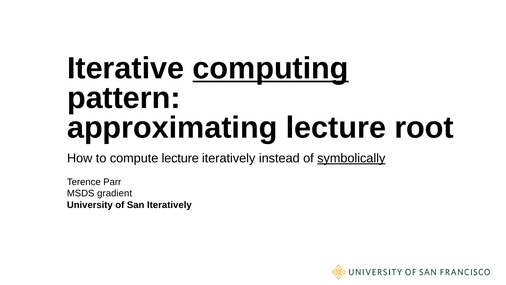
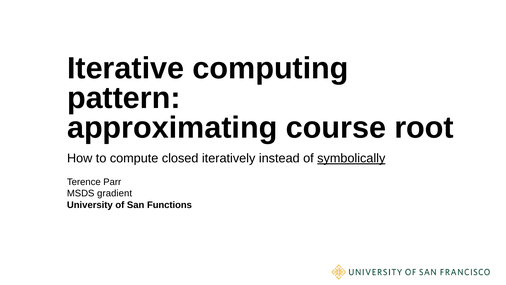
computing underline: present -> none (271, 68)
approximating lecture: lecture -> course (336, 128)
compute lecture: lecture -> closed (180, 158)
San Iteratively: Iteratively -> Functions (169, 205)
